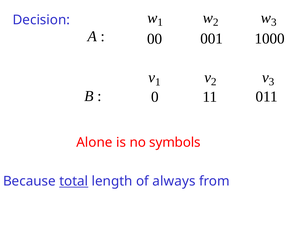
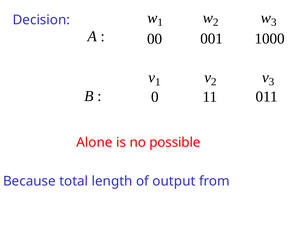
symbols: symbols -> possible (175, 143)
total underline: present -> none (74, 181)
always: always -> output (174, 181)
